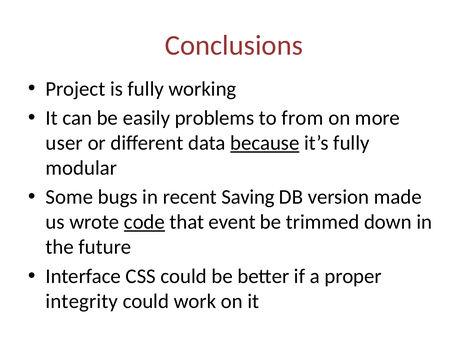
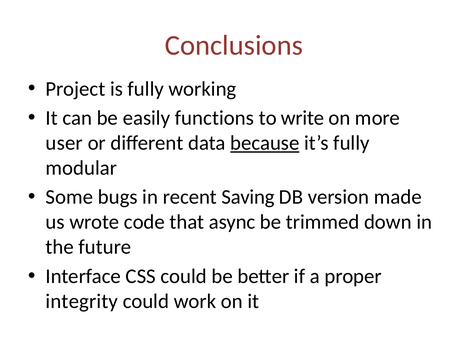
problems: problems -> functions (214, 118)
from: from -> write (303, 118)
code underline: present -> none (144, 222)
event: event -> async (232, 222)
